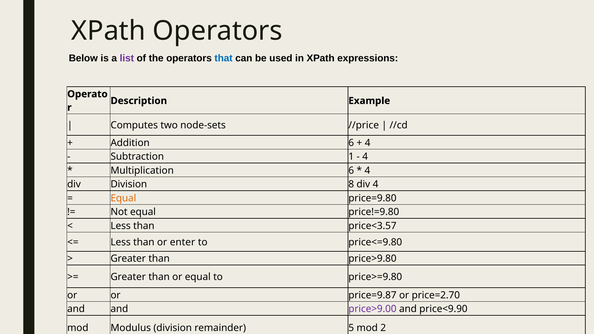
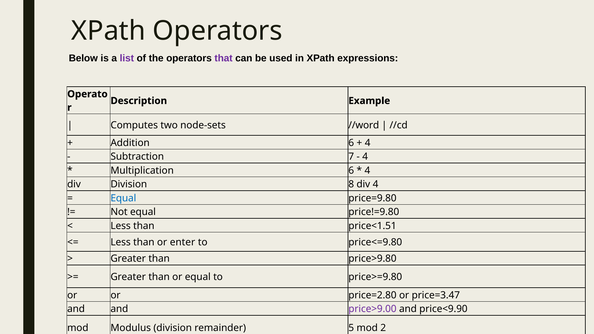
that colour: blue -> purple (224, 58)
//price: //price -> //word (364, 125)
1: 1 -> 7 (351, 157)
Equal colour: orange -> blue (123, 198)
price<3.57: price<3.57 -> price<1.51 (372, 226)
price=9.87: price=9.87 -> price=2.80 (372, 295)
price=2.70: price=2.70 -> price=3.47 (436, 295)
